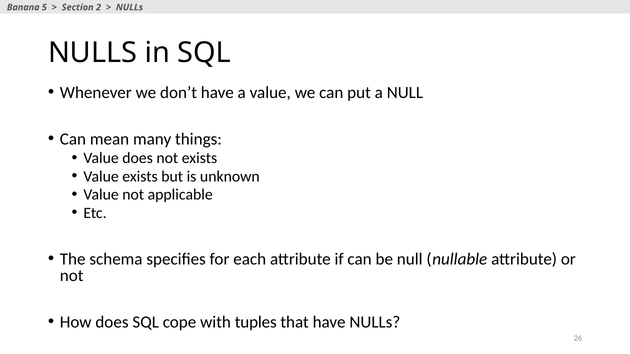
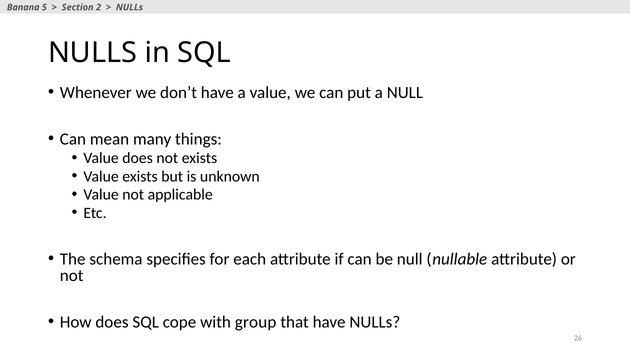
tuples: tuples -> group (256, 323)
